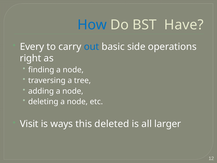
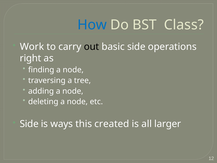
Have: Have -> Class (184, 25)
Every: Every -> Work (32, 47)
out colour: blue -> black (91, 47)
Visit: Visit -> Side (29, 124)
deleted: deleted -> created (112, 124)
